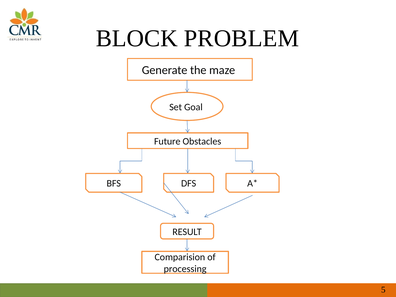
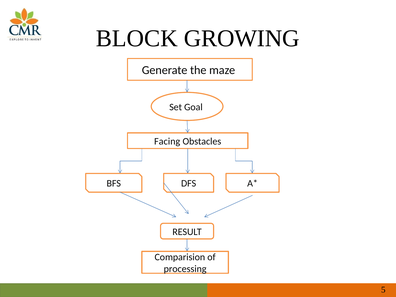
PROBLEM: PROBLEM -> GROWING (242, 38)
Future: Future -> Facing (167, 141)
